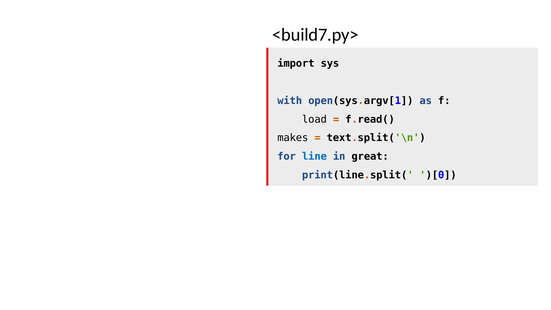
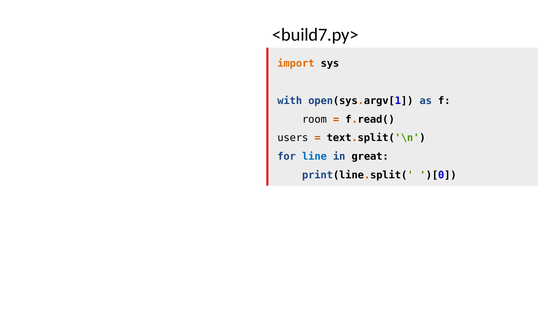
import colour: black -> orange (296, 64)
load: load -> room (314, 119)
makes: makes -> users (293, 138)
